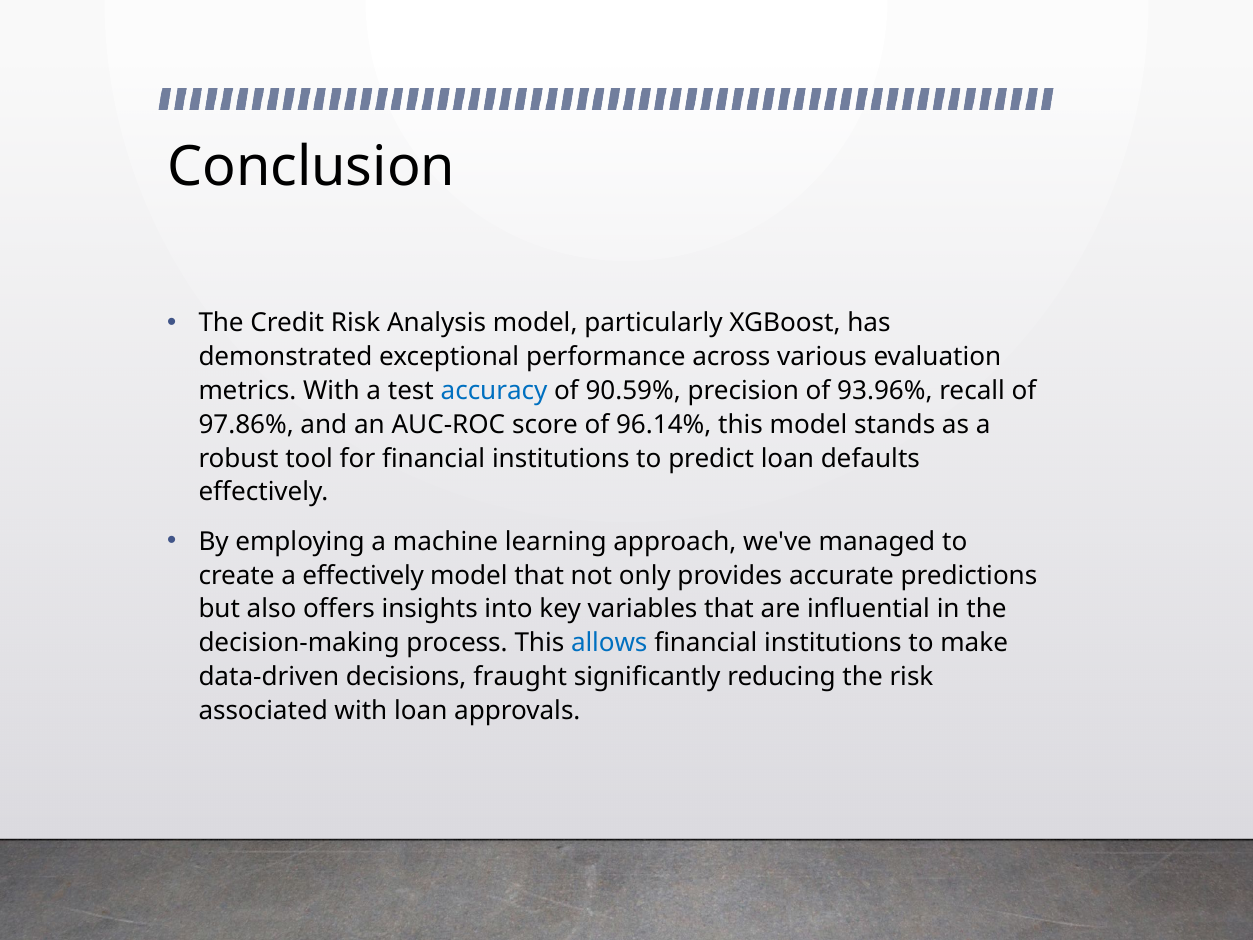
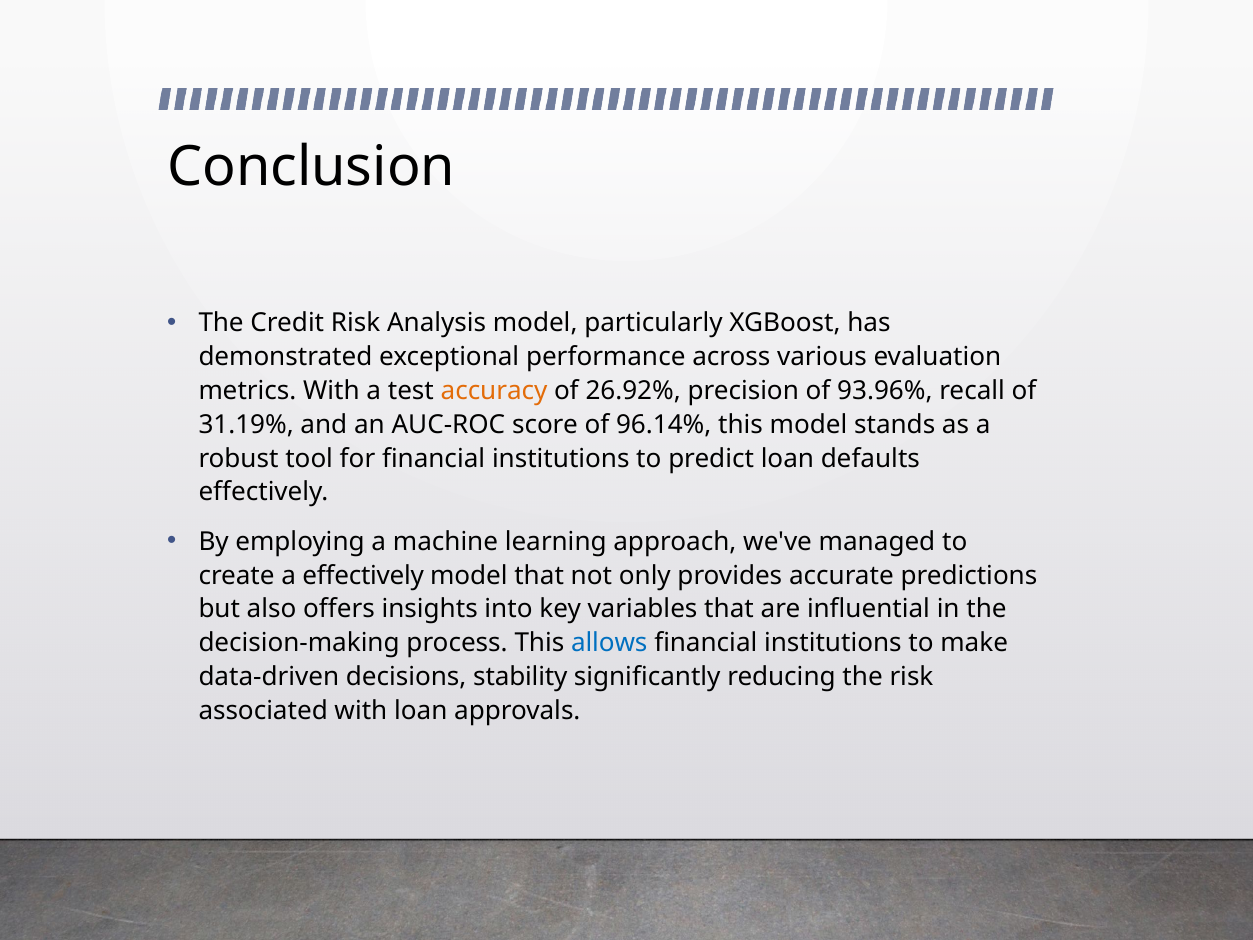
accuracy colour: blue -> orange (494, 391)
90.59%: 90.59% -> 26.92% (633, 391)
97.86%: 97.86% -> 31.19% (246, 425)
fraught: fraught -> stability (520, 677)
